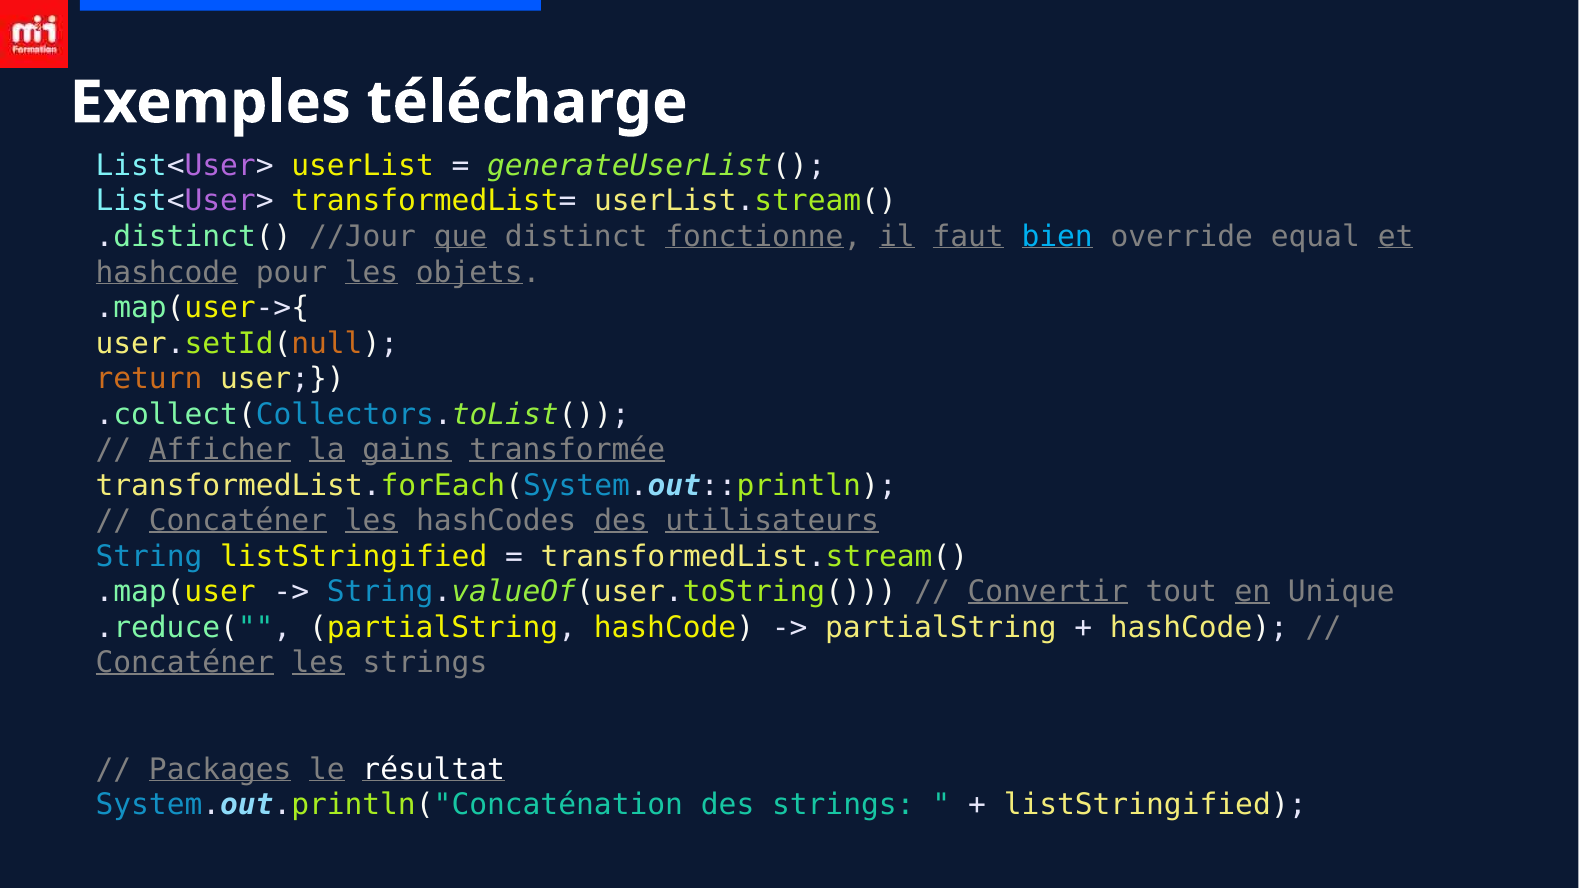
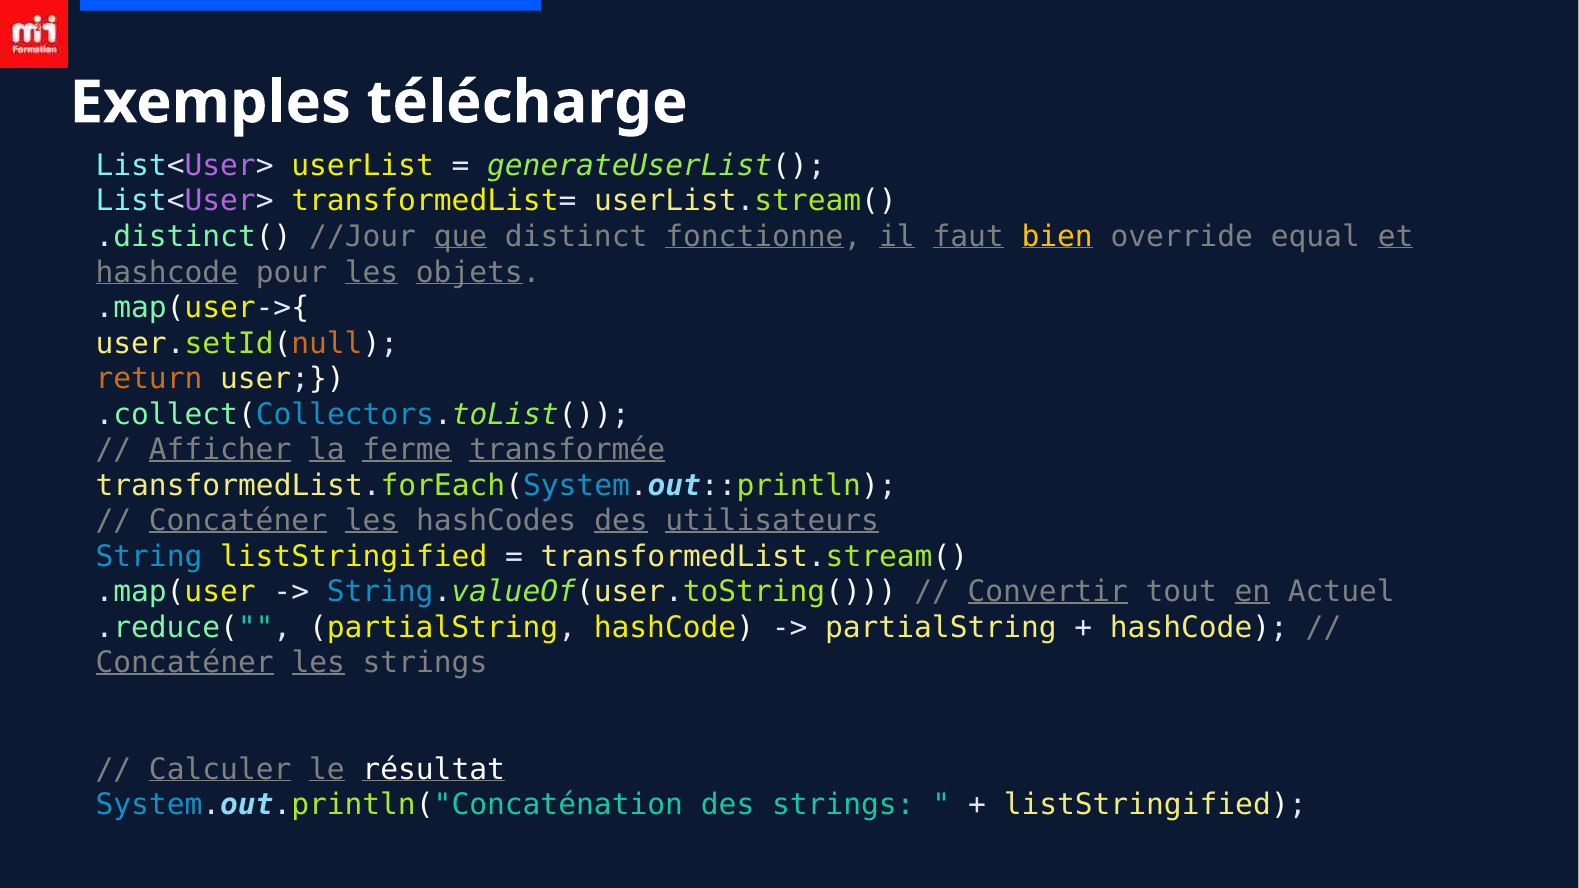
bien colour: light blue -> yellow (1057, 237)
gains: gains -> ferme (407, 450)
Unique: Unique -> Actuel (1341, 592)
Packages: Packages -> Calculer (220, 770)
